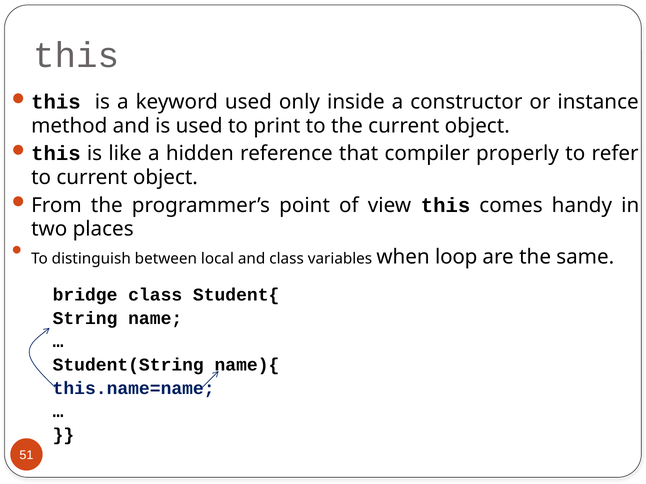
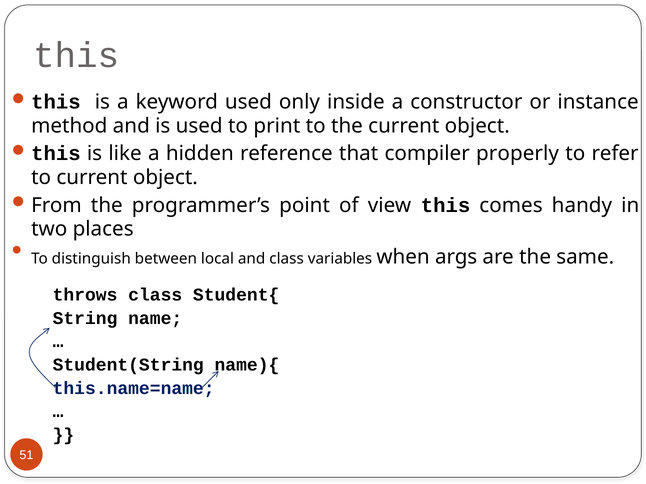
loop: loop -> args (456, 257)
bridge: bridge -> throws (85, 295)
